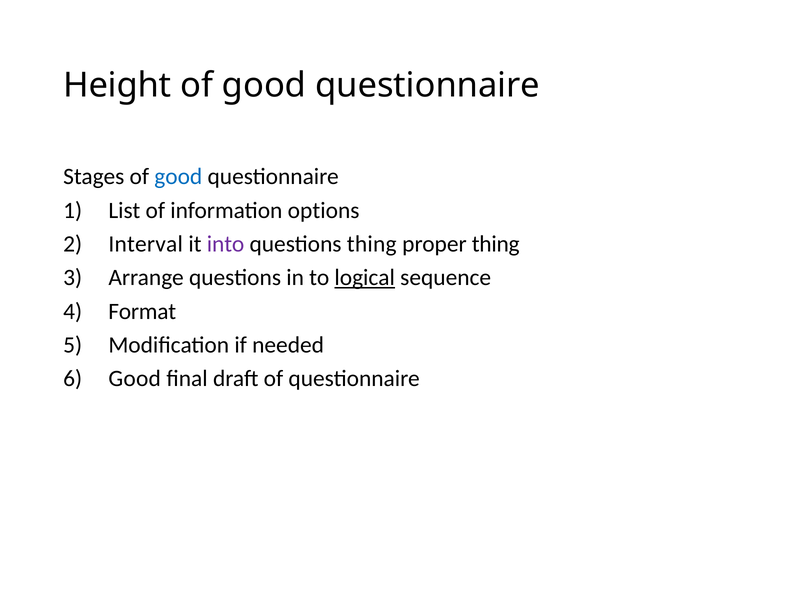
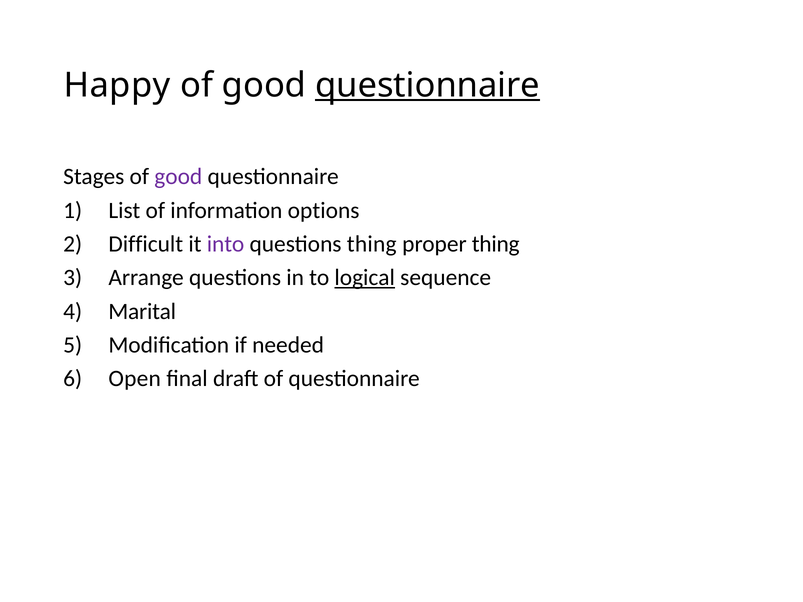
Height: Height -> Happy (117, 85)
questionnaire underline: none -> present (428, 85)
good colour: blue -> purple (178, 177)
Interval: Interval -> Difficult (146, 244)
Format: Format -> Marital (142, 312)
Good: Good -> Open (135, 379)
